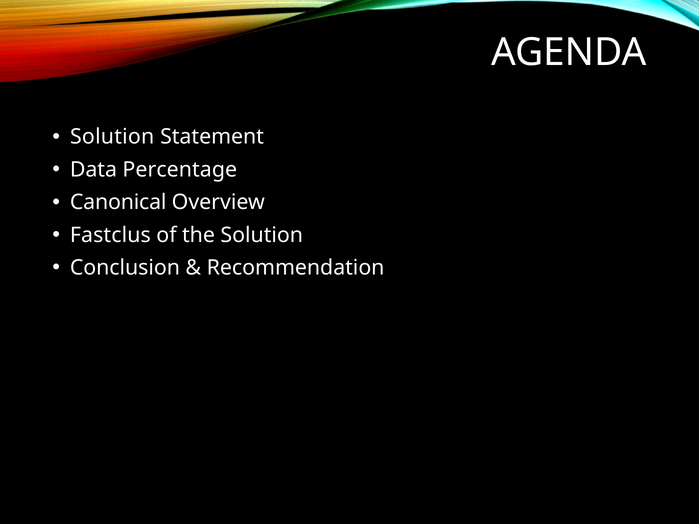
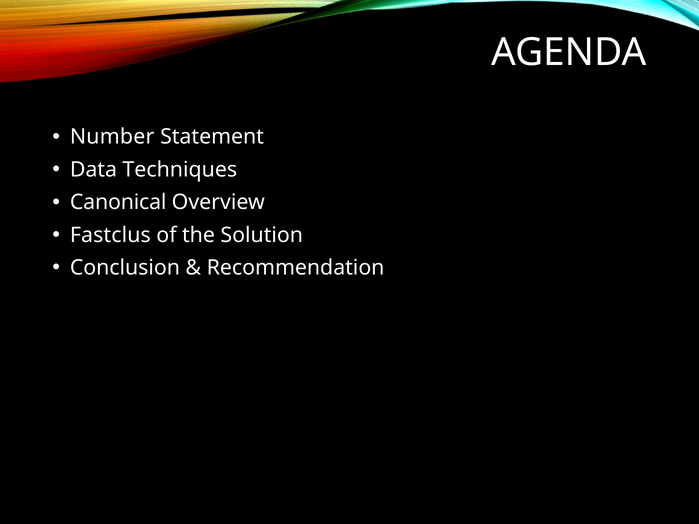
Solution: Solution -> Number (112, 137)
Percentage: Percentage -> Techniques (180, 170)
